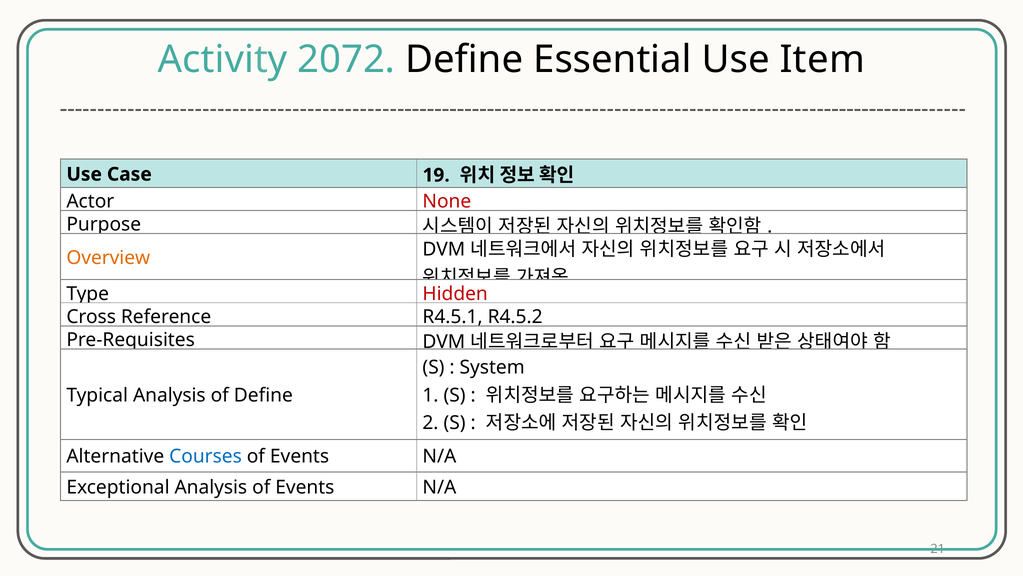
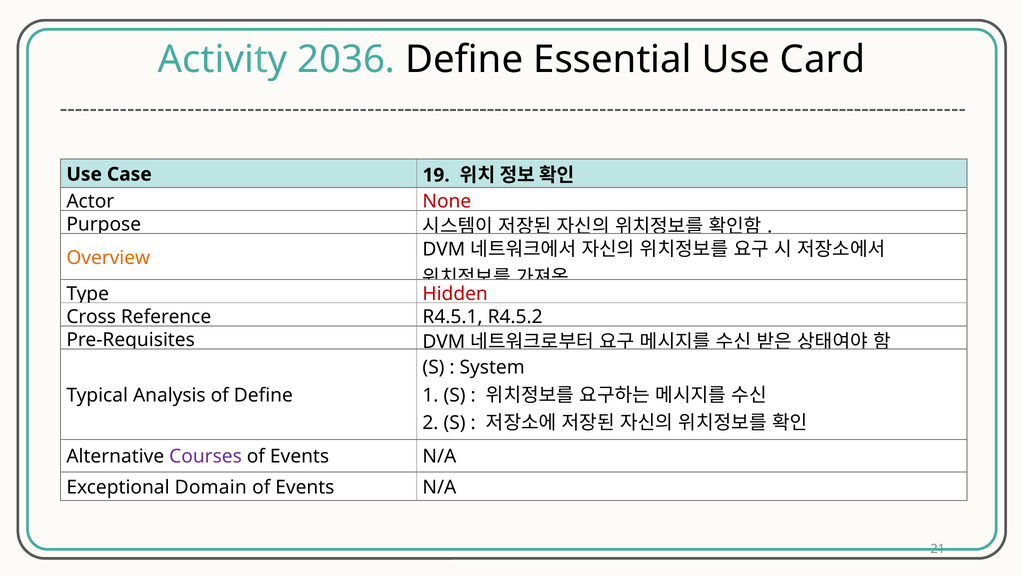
2072: 2072 -> 2036 (346, 60)
Item: Item -> Card (822, 60)
Courses colour: blue -> purple (206, 456)
Exceptional Analysis: Analysis -> Domain (211, 487)
